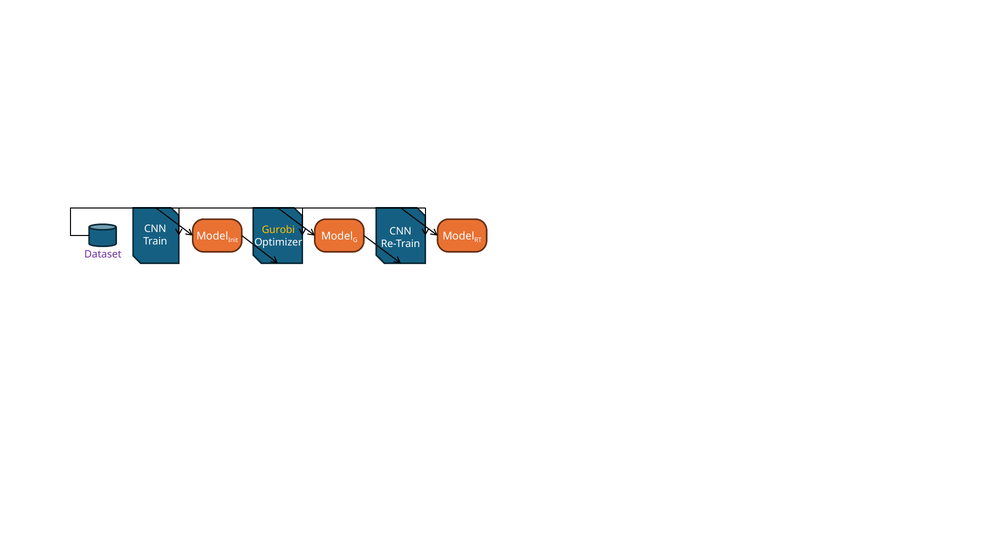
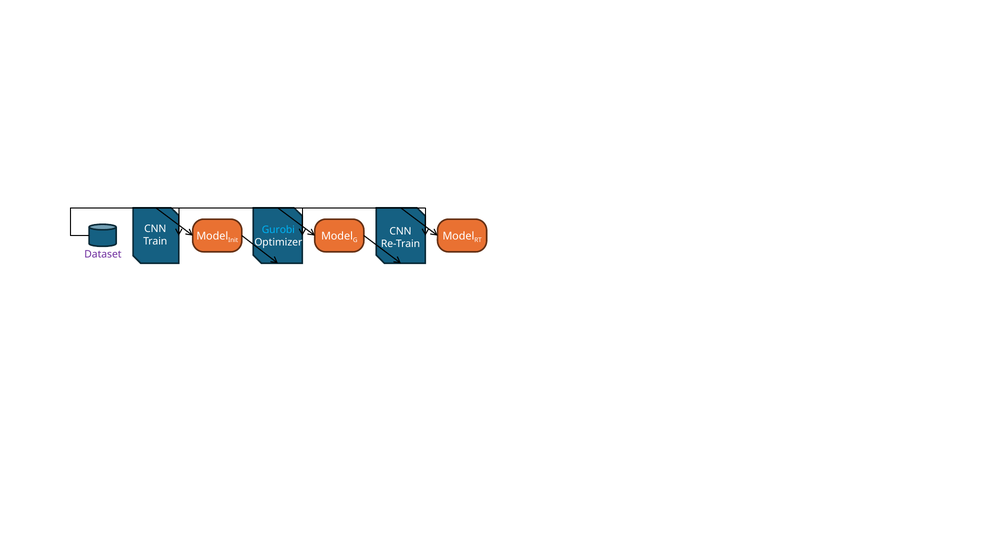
Gurobi colour: yellow -> light blue (278, 230)
